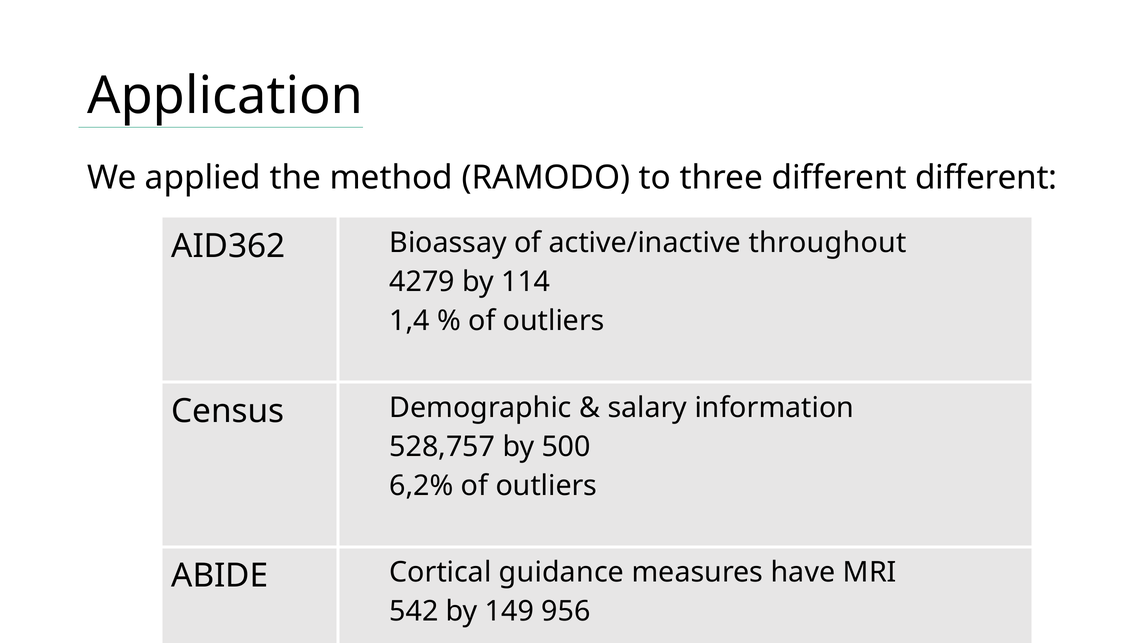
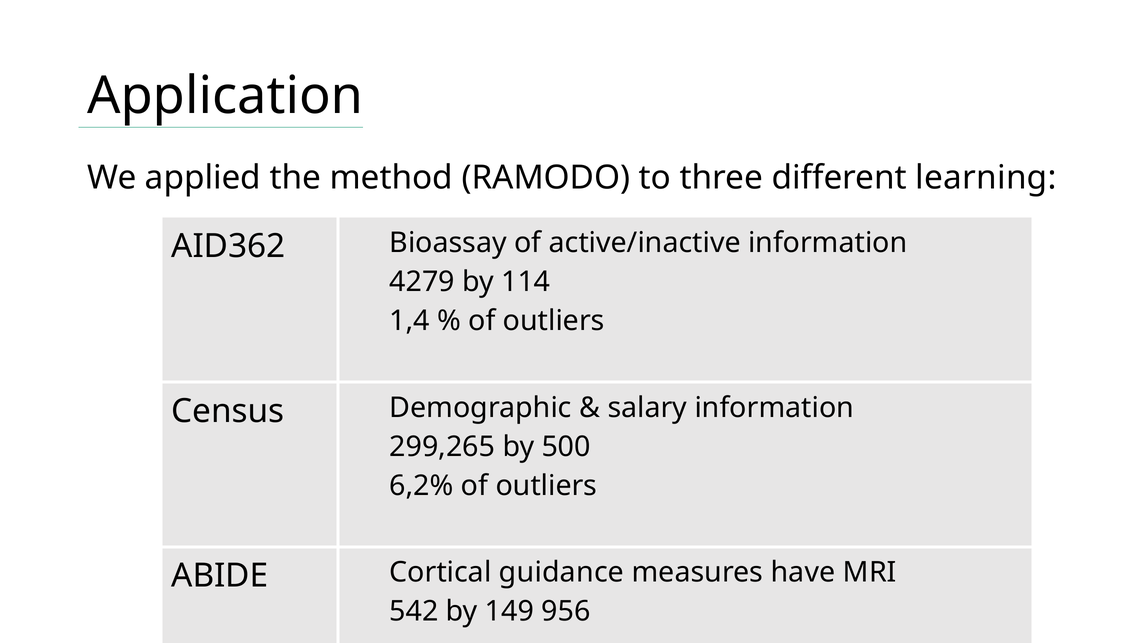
different different: different -> learning (986, 178)
active/inactive throughout: throughout -> information (828, 243)
528,757: 528,757 -> 299,265 (442, 447)
